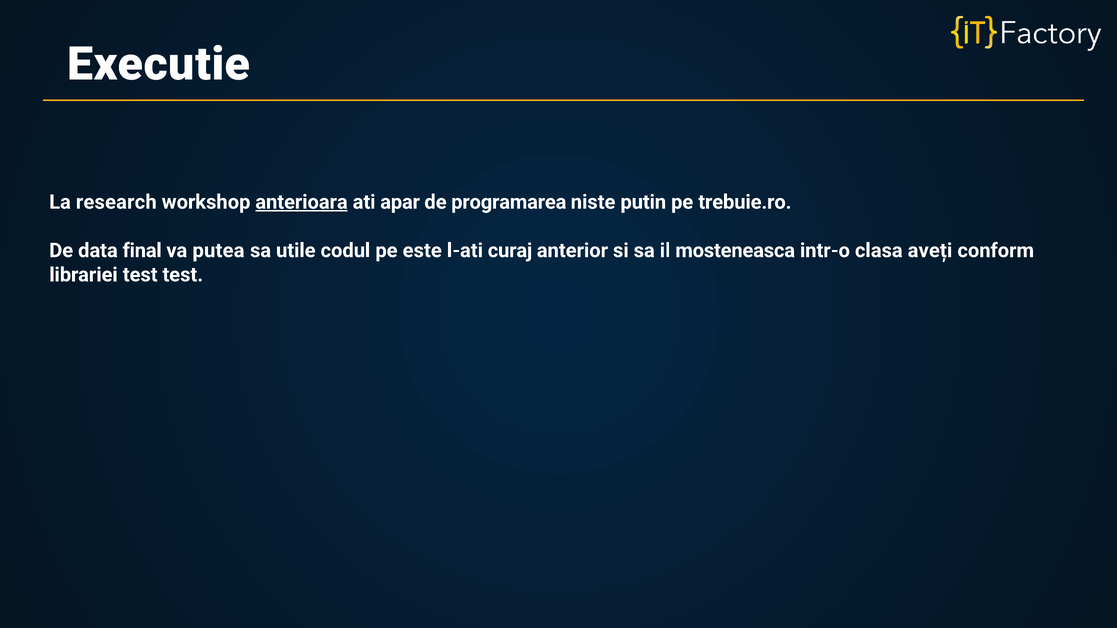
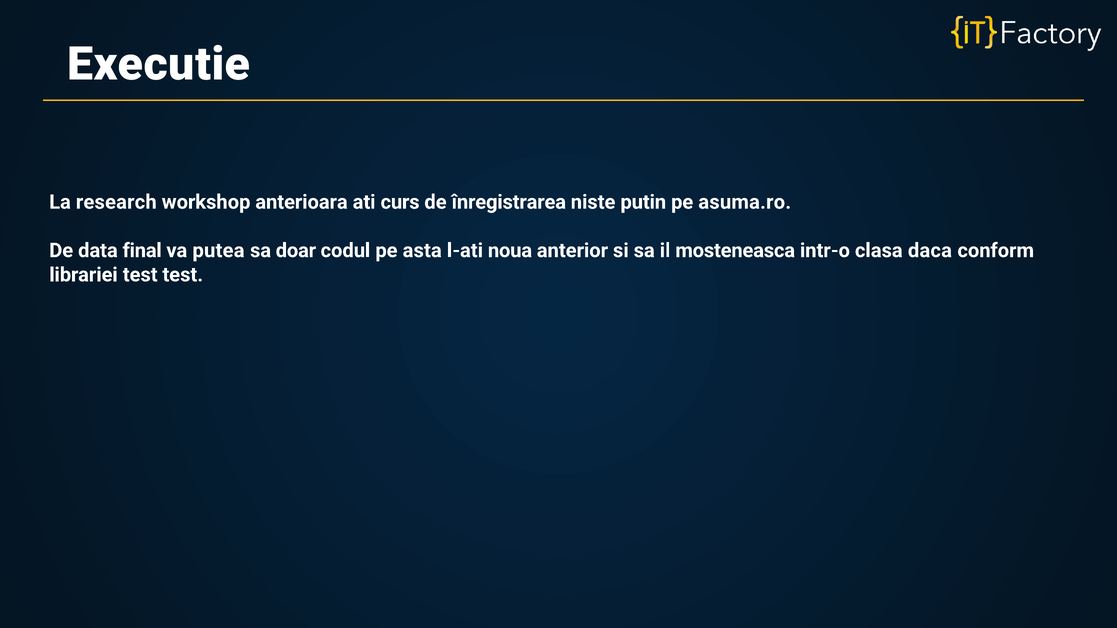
anterioara underline: present -> none (301, 202)
apar: apar -> curs (400, 202)
programarea: programarea -> înregistrarea (509, 202)
trebuie.ro: trebuie.ro -> asuma.ro (745, 202)
utile: utile -> doar (296, 251)
este: este -> asta (422, 251)
curaj: curaj -> noua (510, 251)
aveți: aveți -> daca (930, 251)
